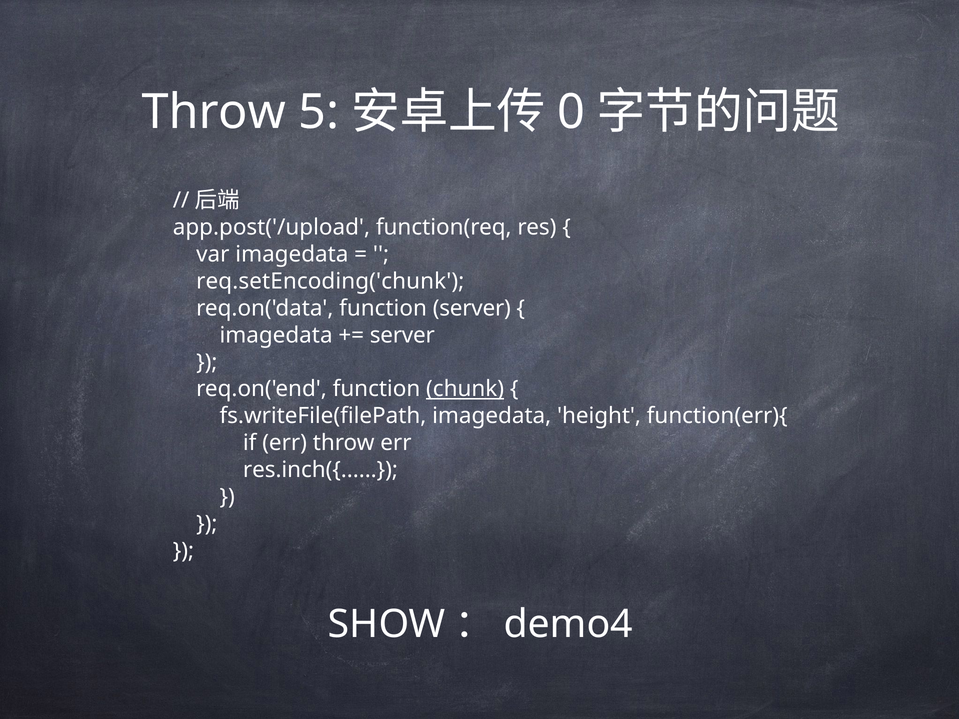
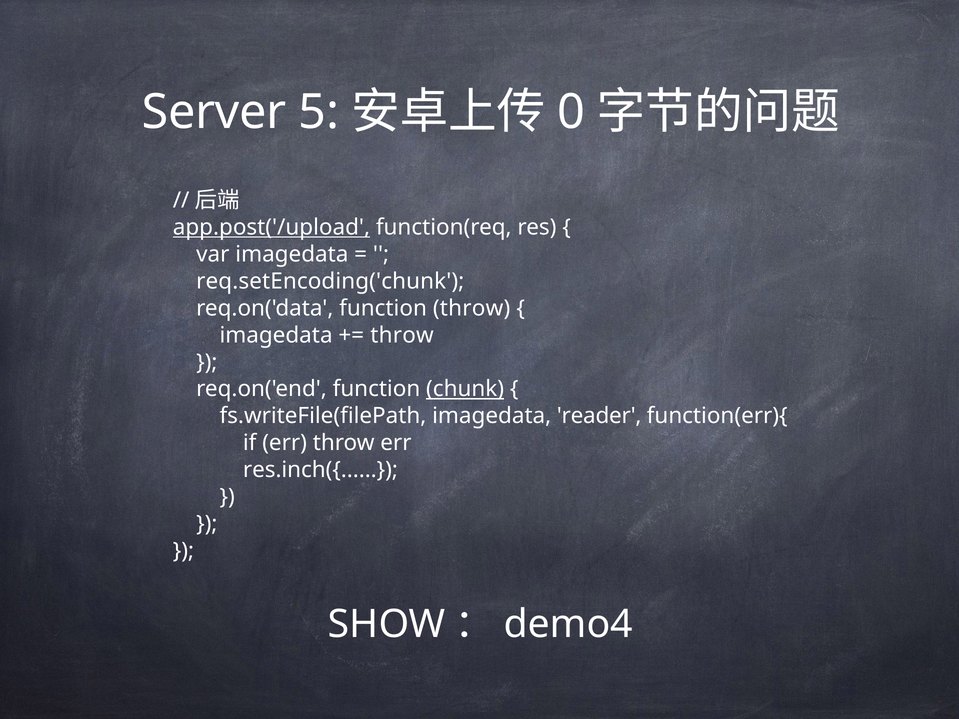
Throw: Throw -> Server (214, 112)
app.post('/upload underline: none -> present (271, 227)
function server: server -> throw (472, 308)
server: server -> throw (402, 335)
height: height -> reader (599, 416)
